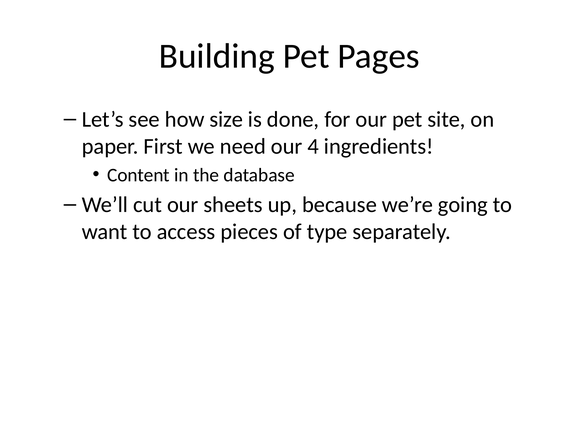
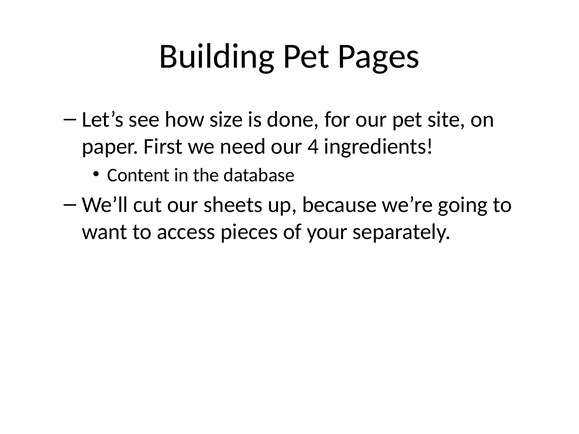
type: type -> your (327, 232)
